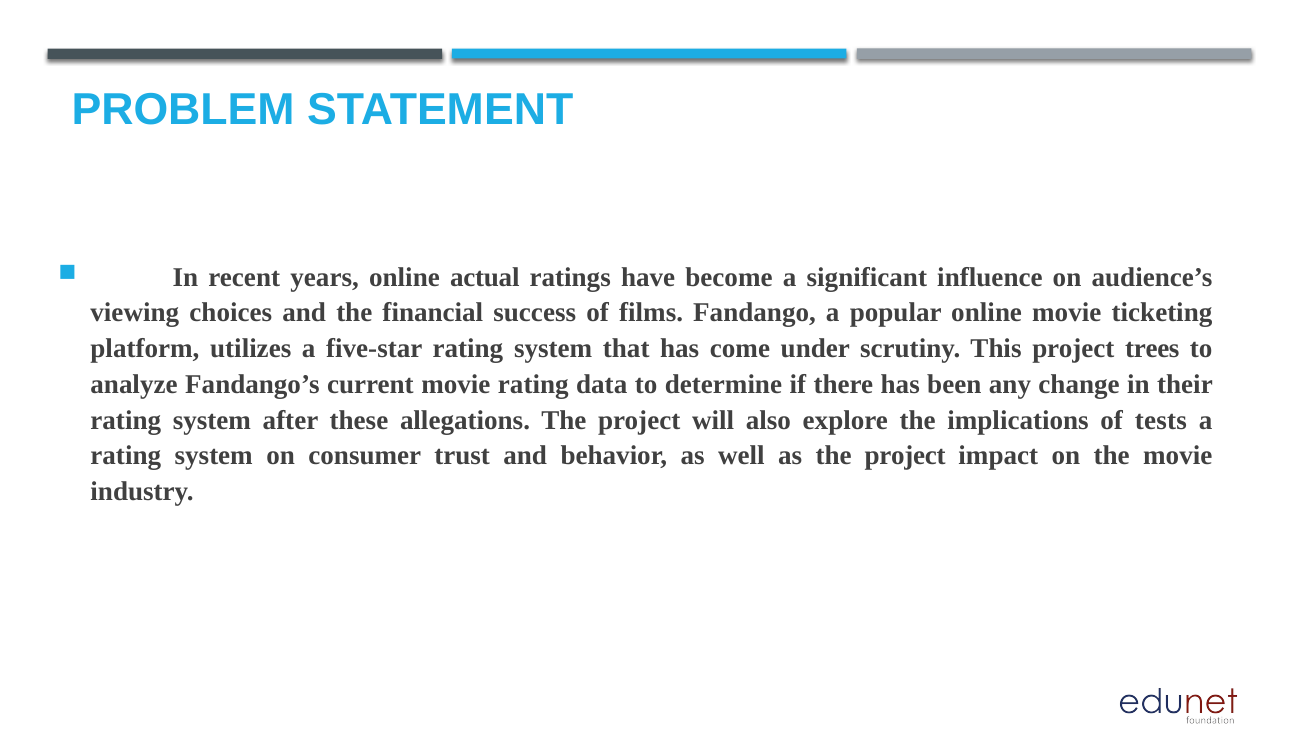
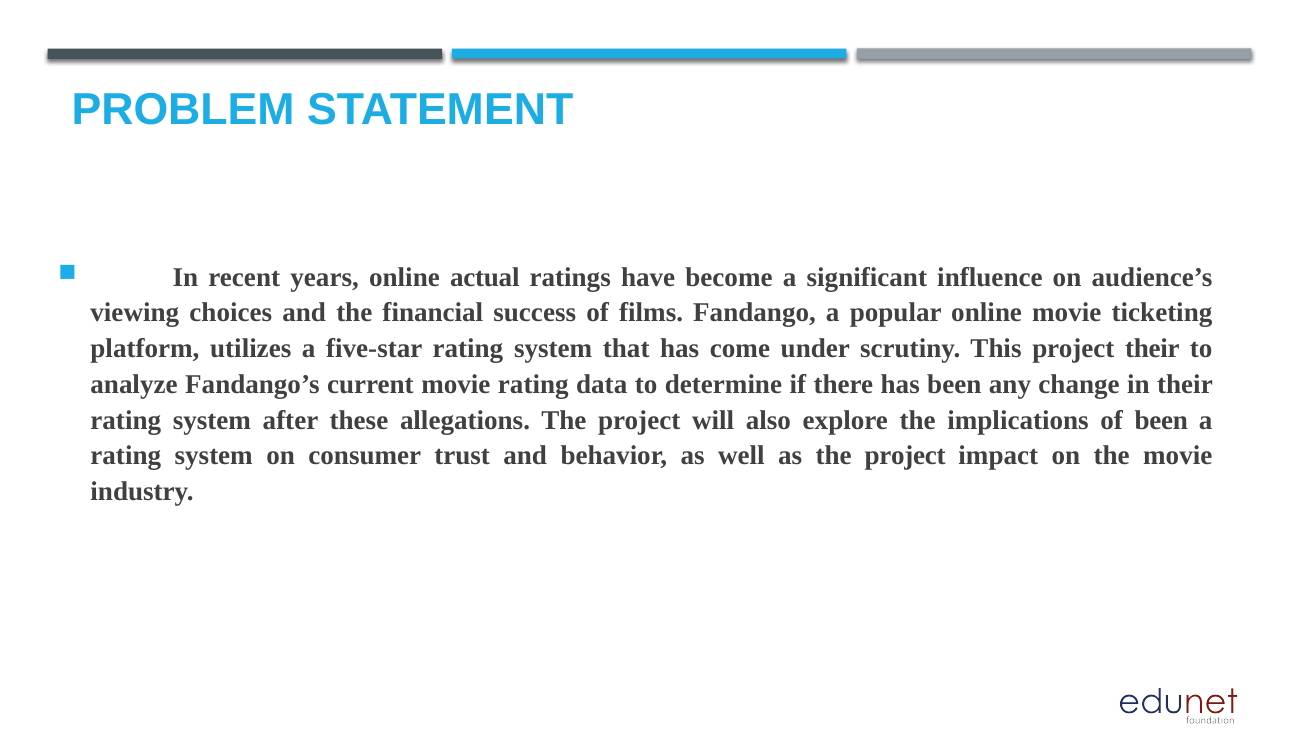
project trees: trees -> their (1152, 349)
of tests: tests -> been (1161, 420)
